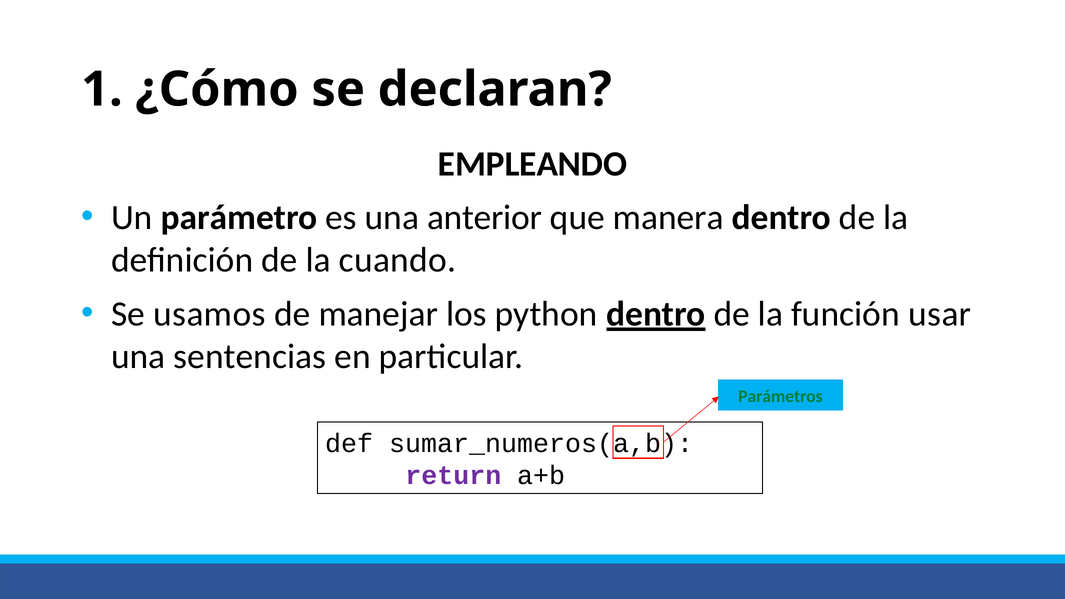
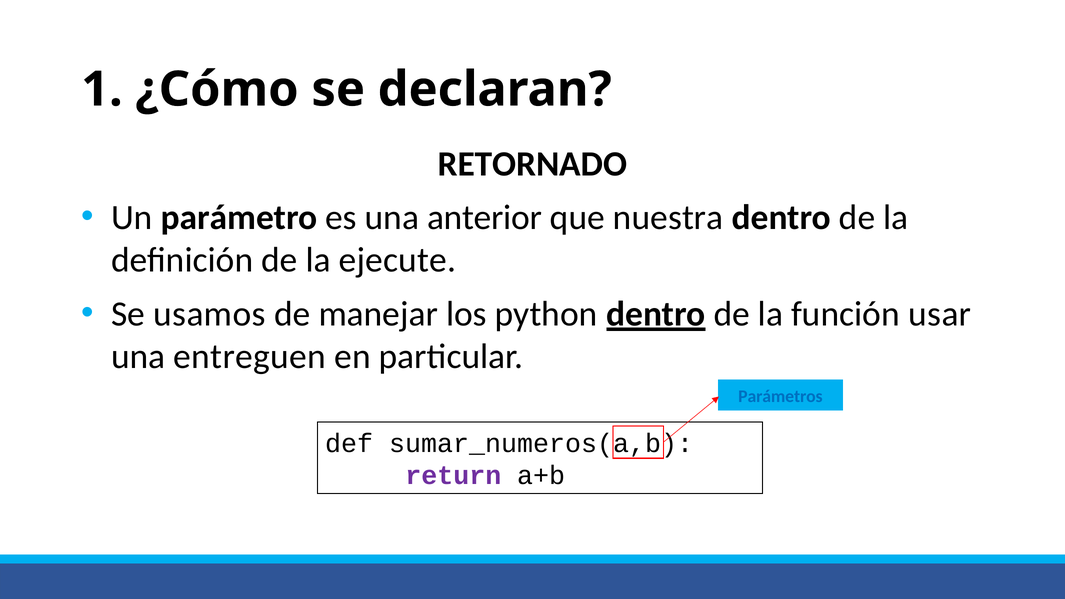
EMPLEANDO: EMPLEANDO -> RETORNADO (533, 164)
manera: manera -> nuestra (668, 218)
cuando: cuando -> ejecute (397, 260)
sentencias: sentencias -> entreguen (250, 357)
Parámetros colour: green -> blue (780, 396)
